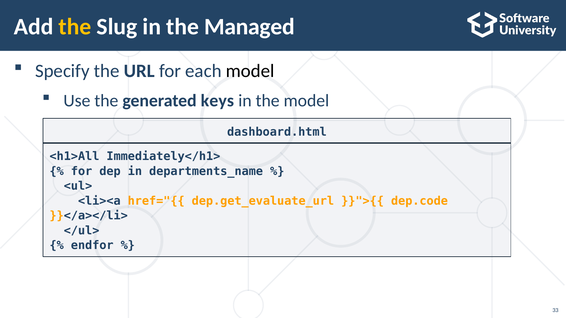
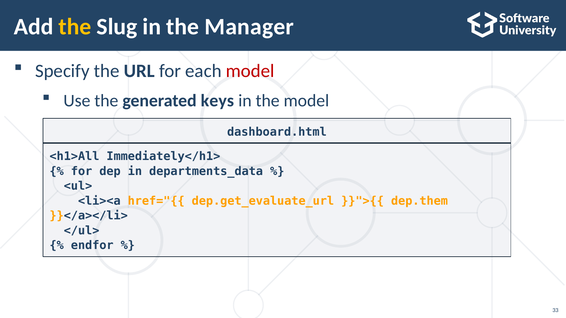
Managed: Managed -> Manager (249, 27)
model colour: black -> red (250, 71)
departments_name: departments_name -> departments_data (206, 171)
dep.code: dep.code -> dep.them (419, 201)
